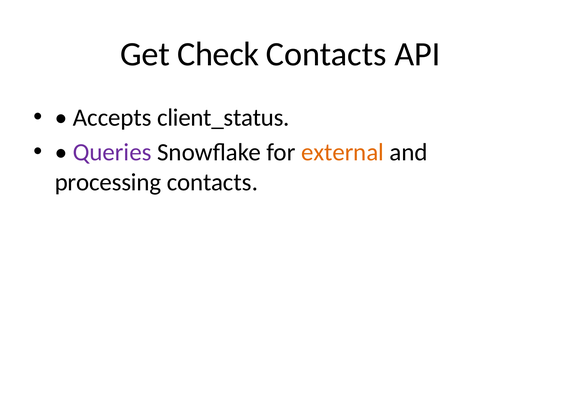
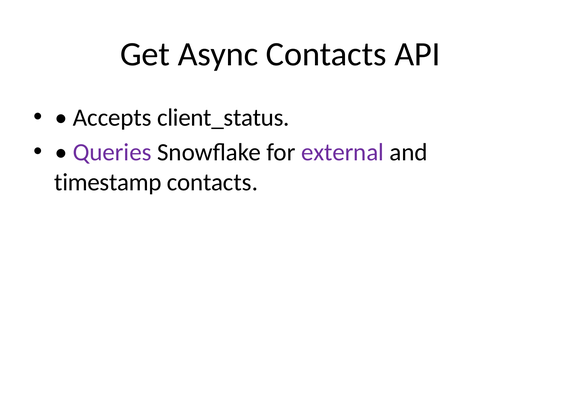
Check: Check -> Async (218, 54)
external colour: orange -> purple (342, 153)
processing: processing -> timestamp (108, 183)
